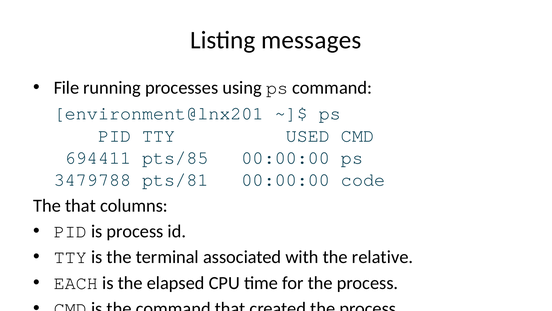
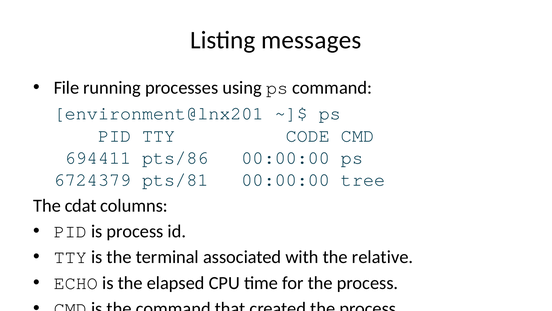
USED: USED -> CODE (308, 135)
pts/85: pts/85 -> pts/86 (175, 157)
3479788: 3479788 -> 6724379 (92, 180)
code: code -> tree (363, 180)
The that: that -> cdat (81, 205)
EACH: EACH -> ECHO (76, 283)
